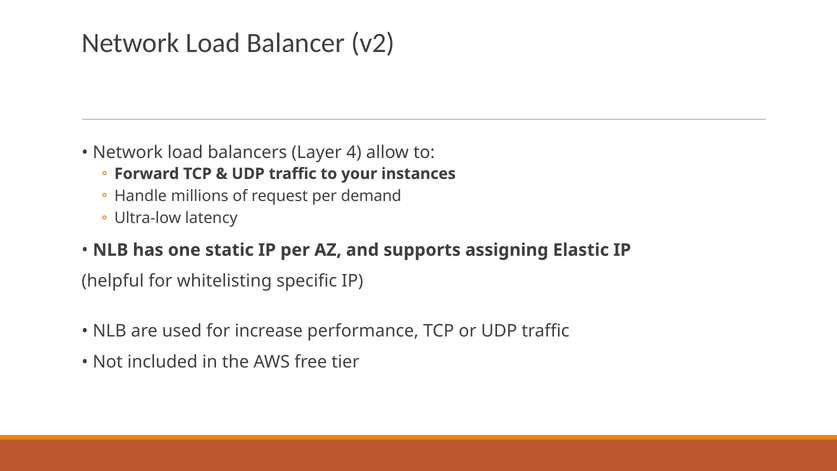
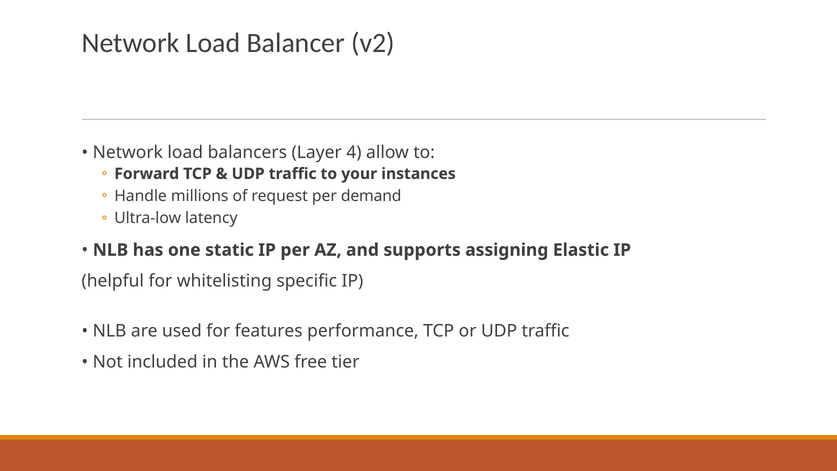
increase: increase -> features (269, 331)
